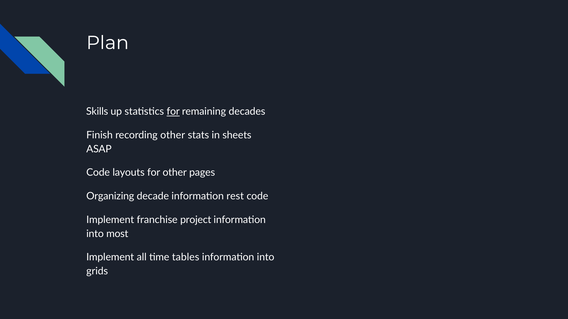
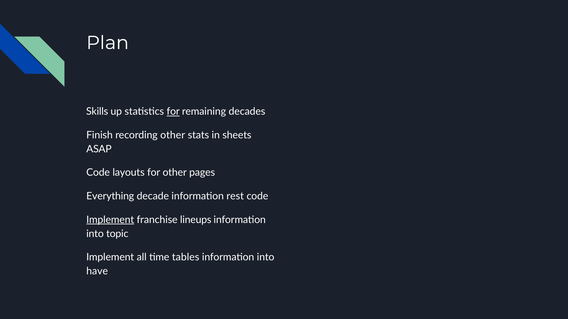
Organizing: Organizing -> Everything (110, 196)
Implement underline: none -> present (110, 220)
project: project -> lineups (196, 220)
most: most -> topic (117, 234)
grids: grids -> have (97, 272)
